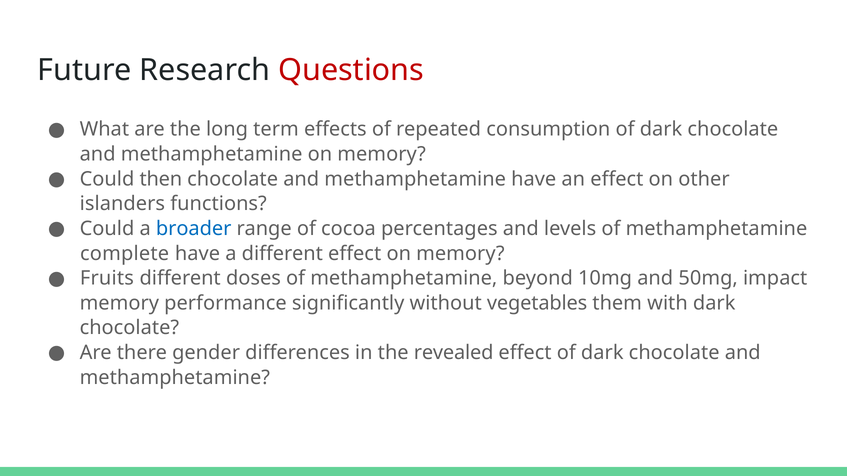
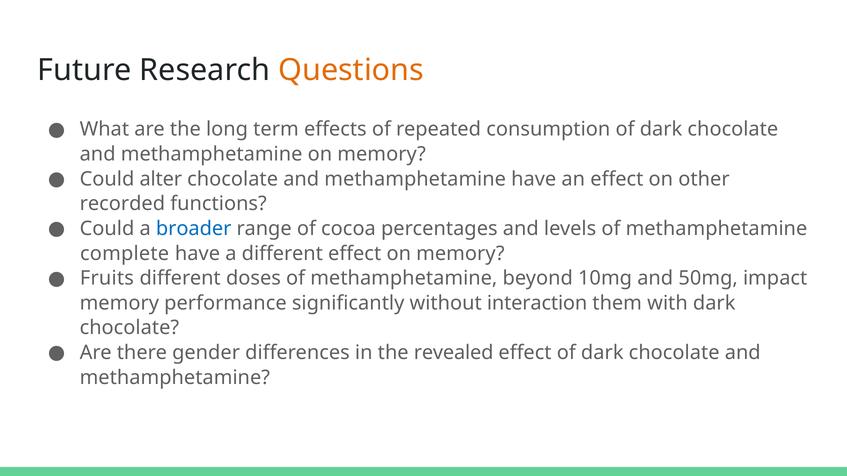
Questions colour: red -> orange (351, 70)
then: then -> alter (161, 179)
islanders: islanders -> recorded (122, 204)
vegetables: vegetables -> interaction (537, 303)
